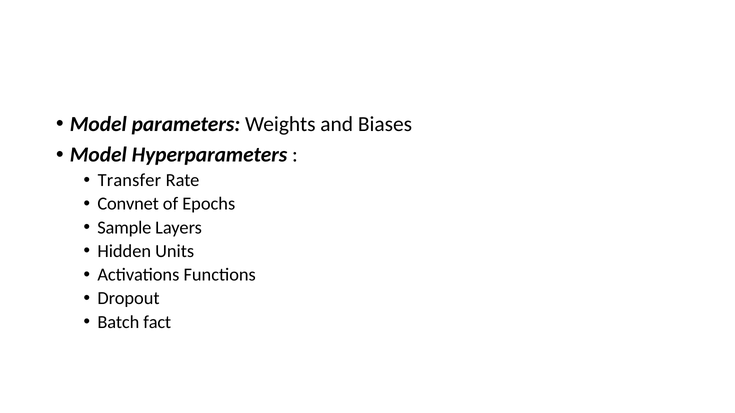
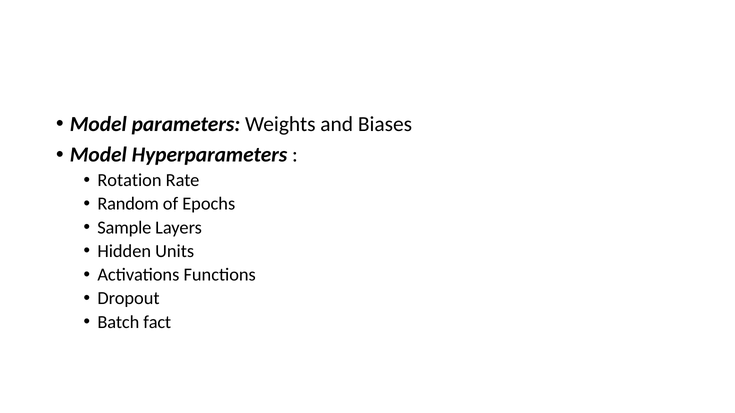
Transfer: Transfer -> Rotation (129, 180)
Convnet: Convnet -> Random (128, 204)
